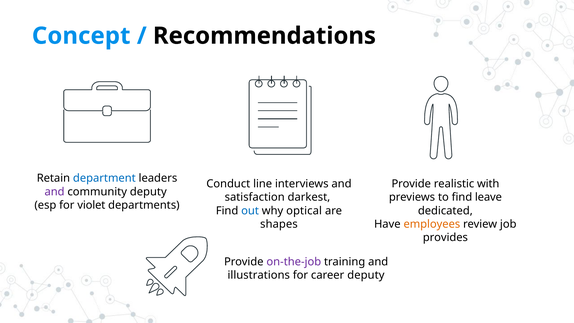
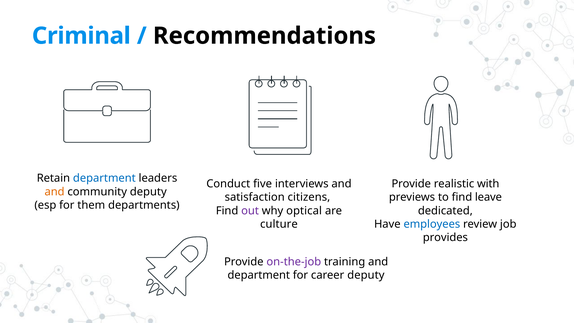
Concept: Concept -> Criminal (81, 36)
line: line -> five (263, 184)
and colour: purple -> orange (55, 192)
darkest: darkest -> citizens (309, 197)
violet: violet -> them (91, 205)
out colour: blue -> purple (250, 211)
shapes: shapes -> culture (279, 224)
employees colour: orange -> blue (432, 224)
illustrations: illustrations -> department (259, 275)
